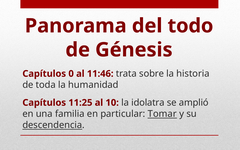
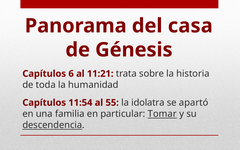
todo: todo -> casa (190, 26)
0: 0 -> 6 (71, 74)
11:46: 11:46 -> 11:21 (100, 74)
11:25: 11:25 -> 11:54 (80, 103)
10: 10 -> 55 (112, 103)
amplió: amplió -> apartó (194, 103)
